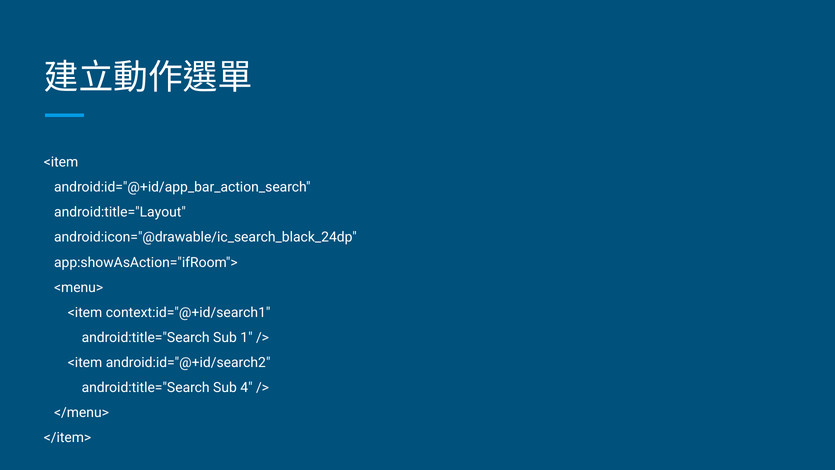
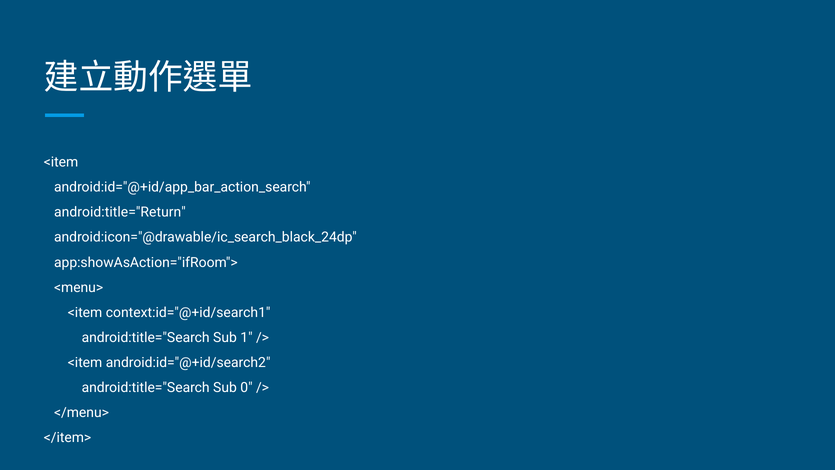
android:title="Layout: android:title="Layout -> android:title="Return (120, 212)
4: 4 -> 0 (246, 387)
